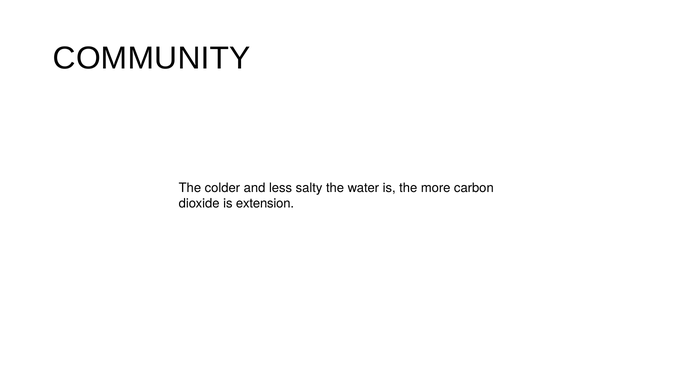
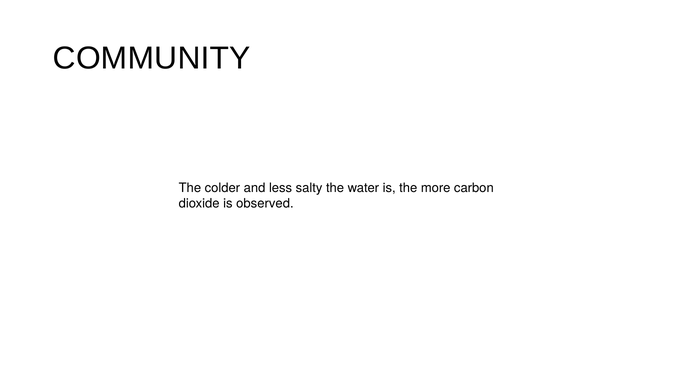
extension: extension -> observed (265, 204)
